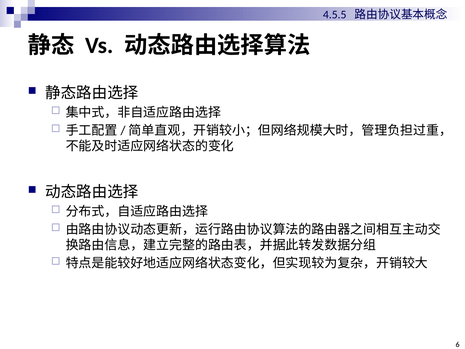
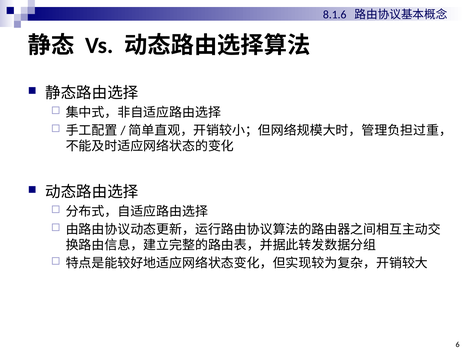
4.5.5: 4.5.5 -> 8.1.6 (335, 15)
